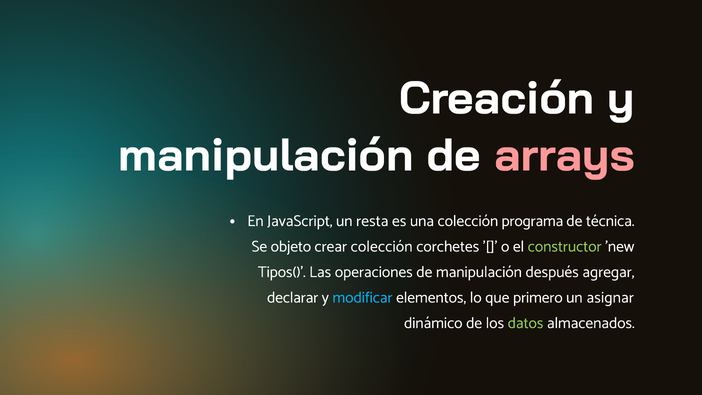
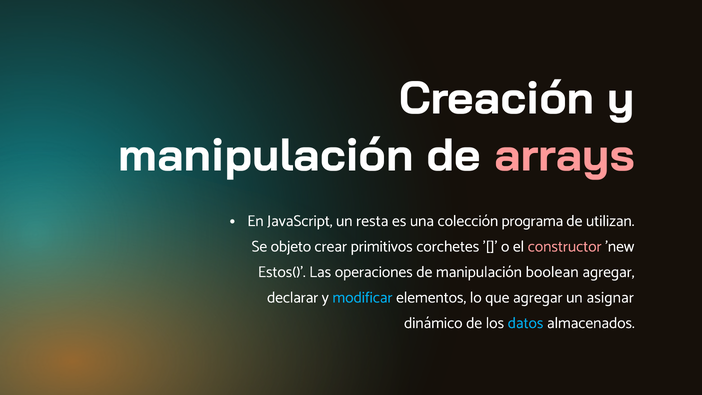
técnica: técnica -> utilizan (610, 221)
crear colección: colección -> primitivos (382, 246)
constructor colour: light green -> pink (565, 246)
Tipos(: Tipos( -> Estos( (282, 272)
después: después -> boolean (552, 272)
que primero: primero -> agregar (538, 297)
datos colour: light green -> light blue (526, 323)
